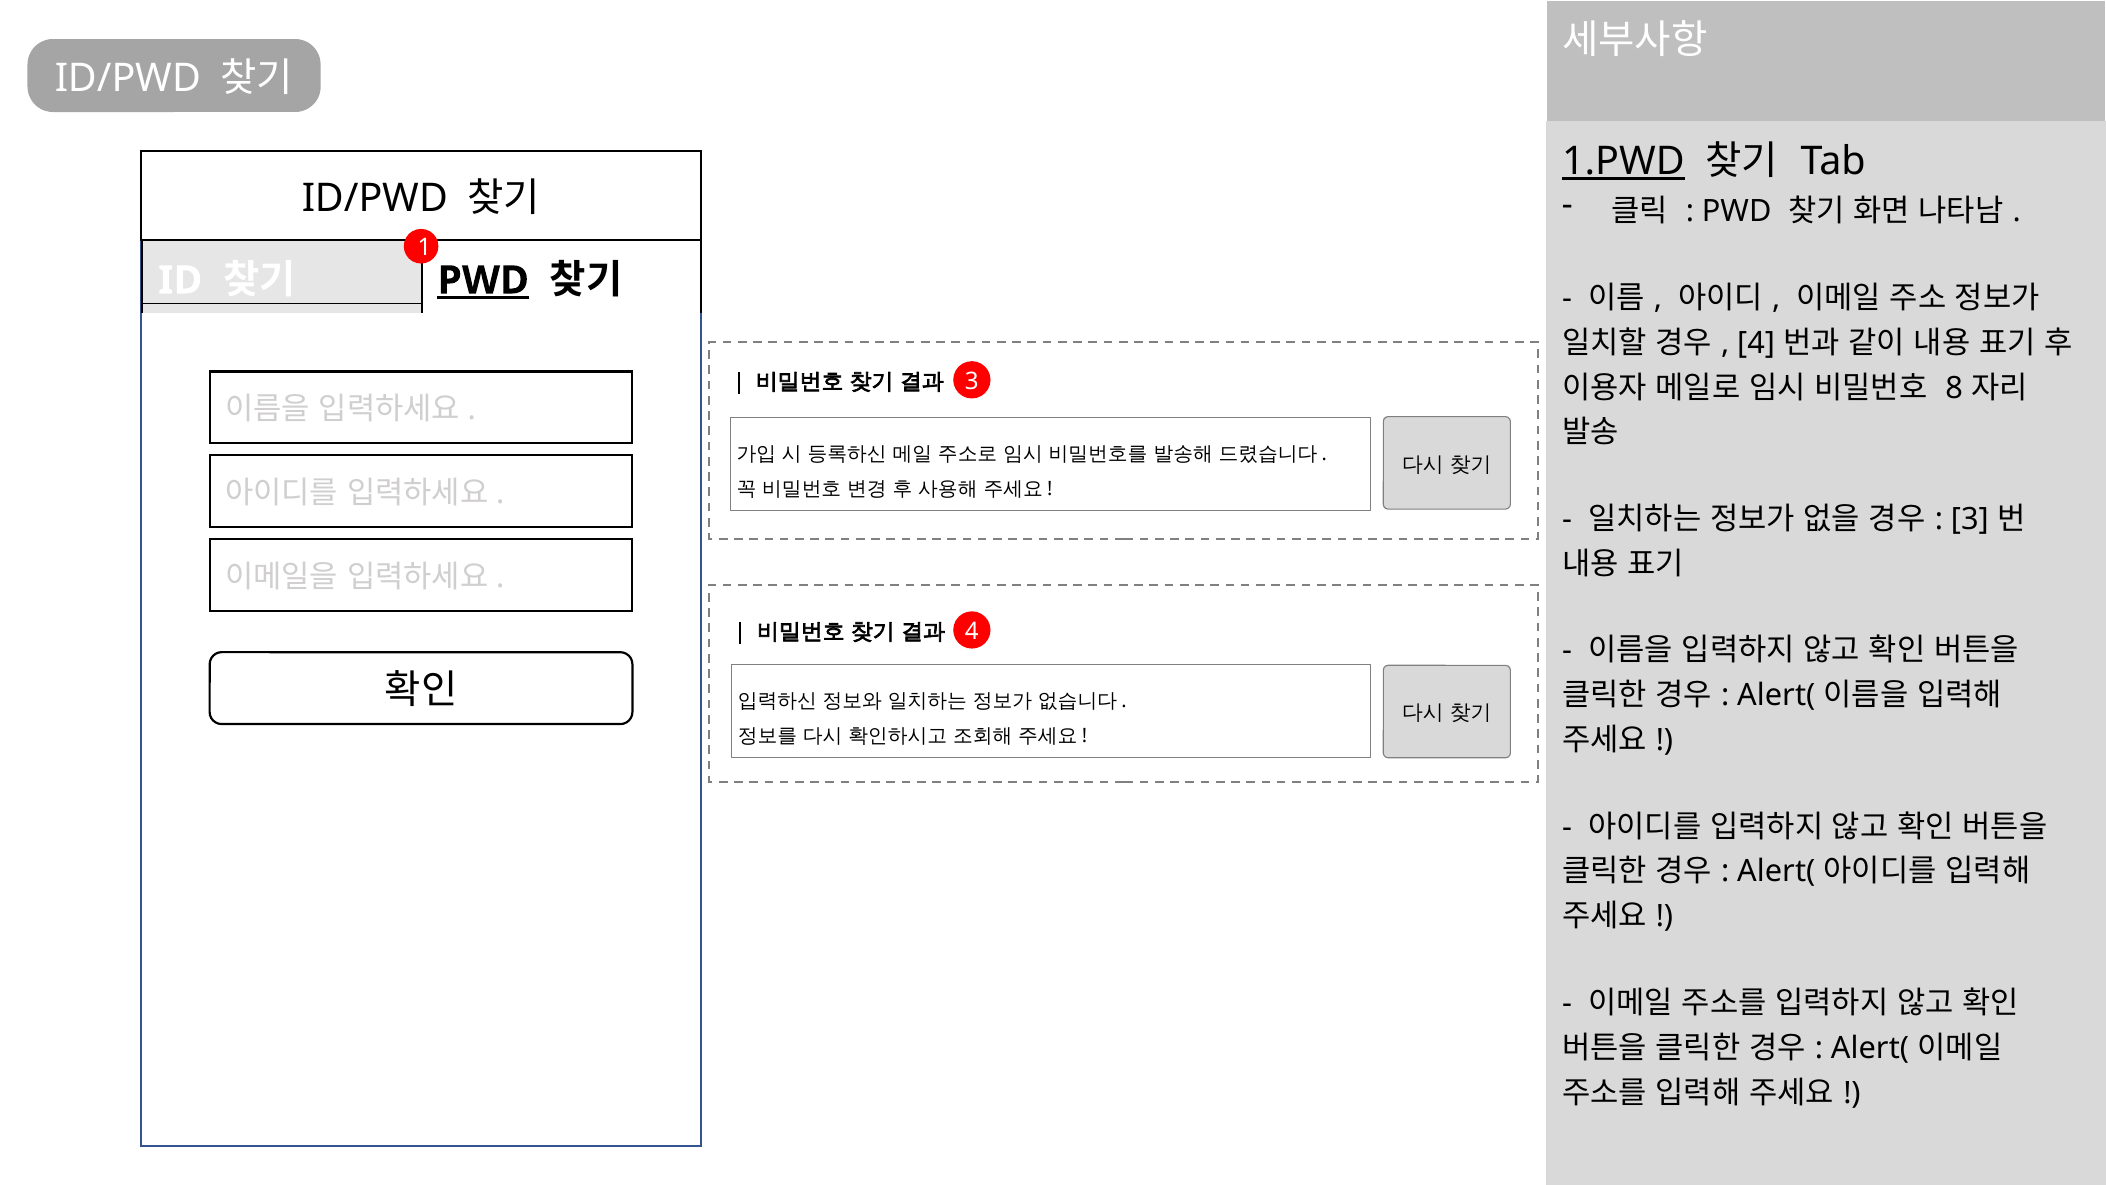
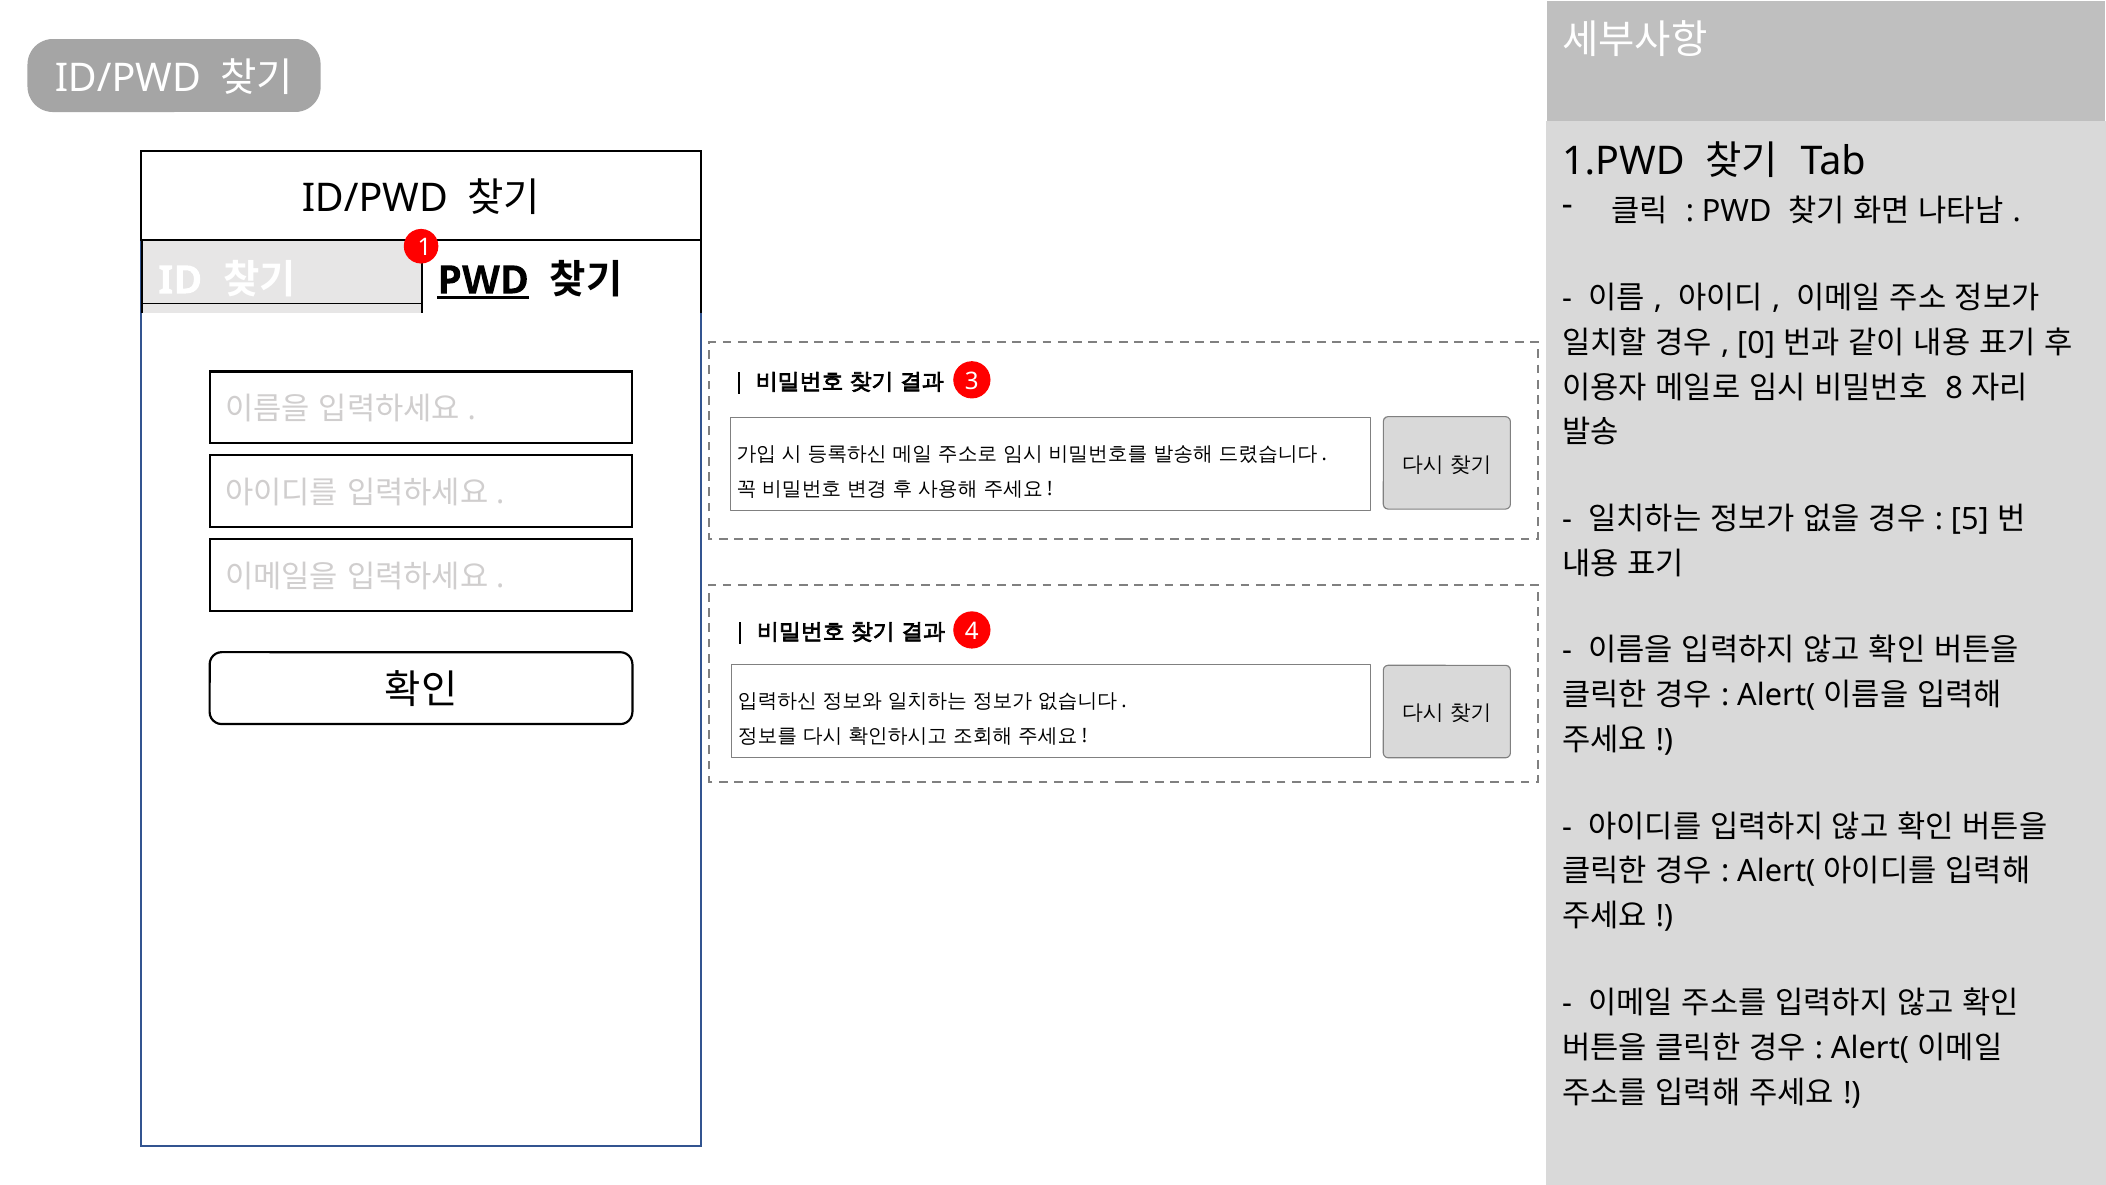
1.PWD underline: present -> none (1623, 161)
4: 4 -> 0 (1756, 343)
3: 3 -> 5 (1970, 519)
